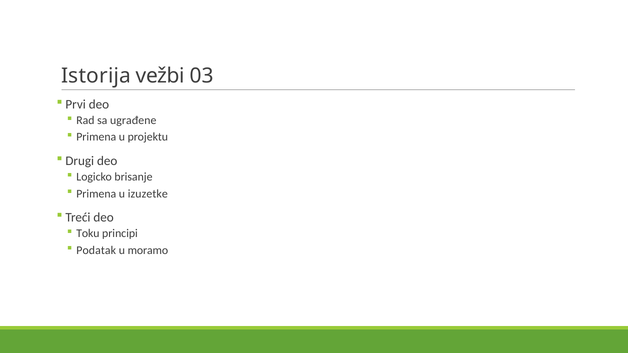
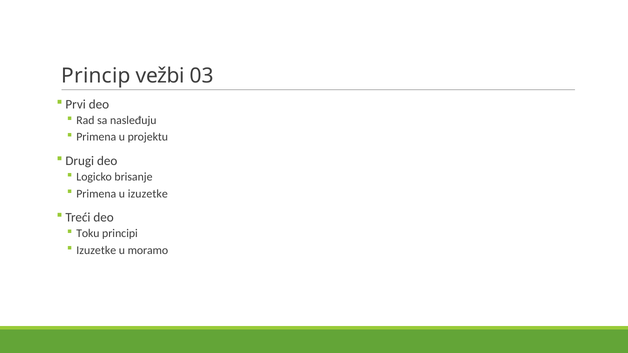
Istorija: Istorija -> Princip (96, 76)
ugrađene: ugrađene -> nasleđuju (133, 121)
Podatak: Podatak -> Izuzetke (96, 250)
